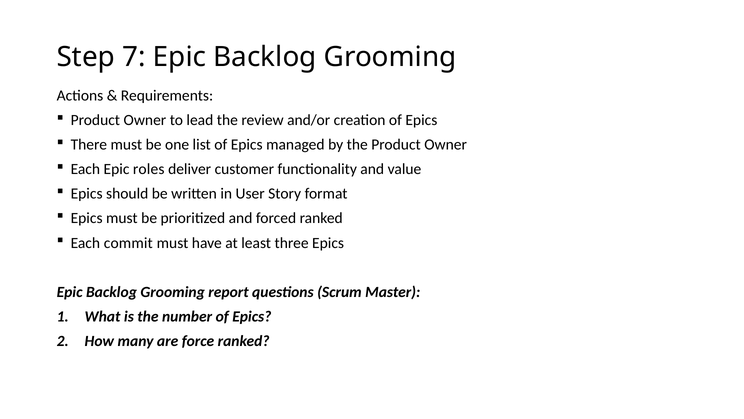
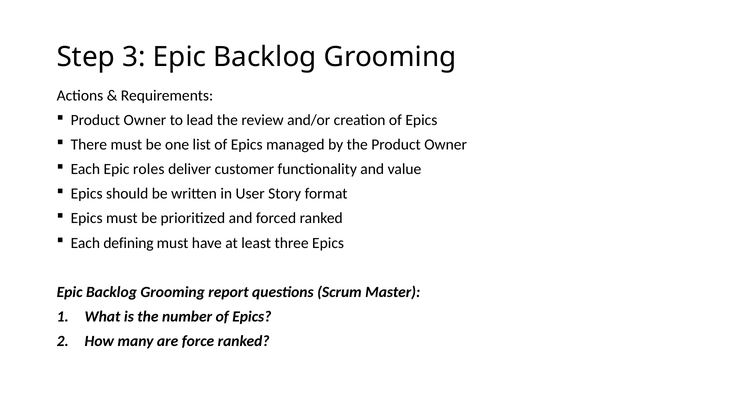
7: 7 -> 3 (134, 57)
commit: commit -> defining (128, 243)
